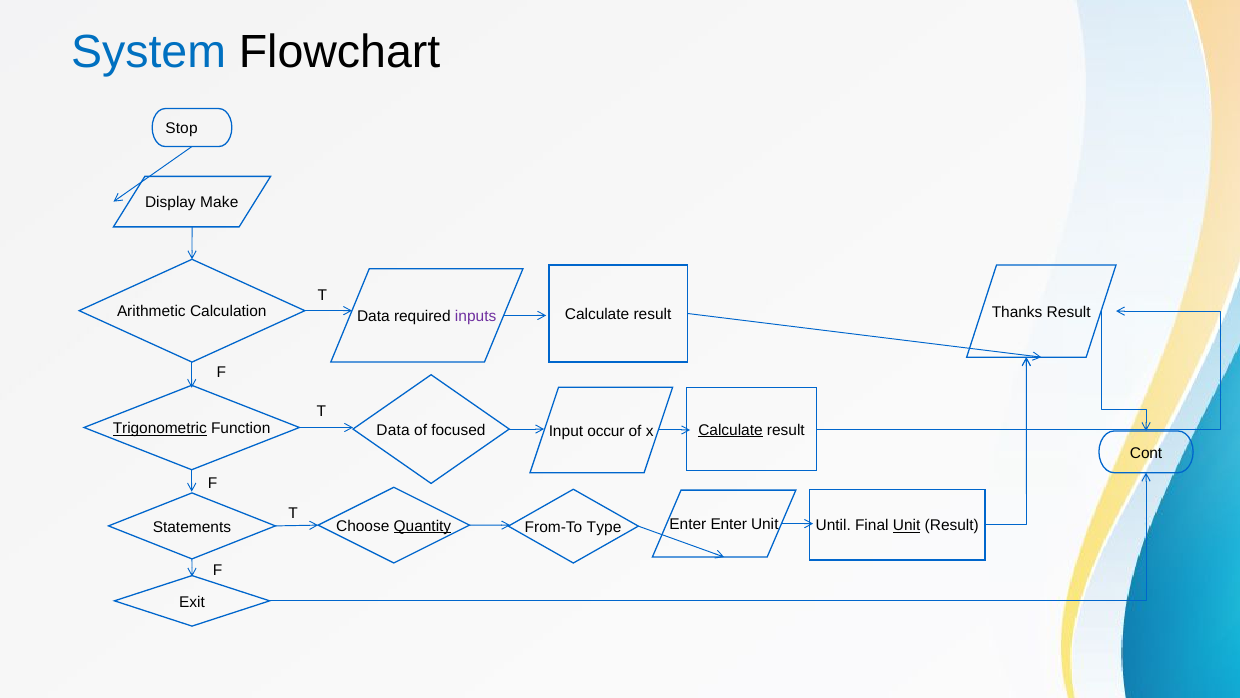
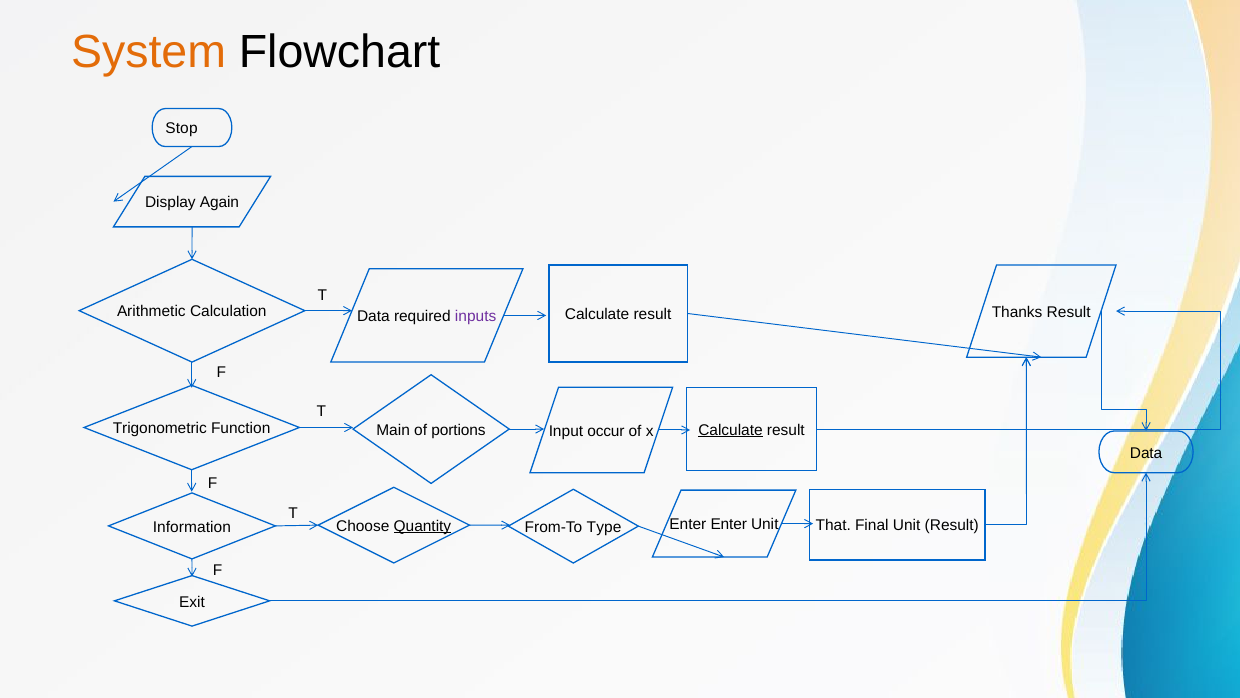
System colour: blue -> orange (149, 52)
Make: Make -> Again (219, 203)
Trigonometric underline: present -> none (160, 428)
Data: Data -> Main (393, 430)
focused: focused -> portions (458, 430)
Cont: Cont -> Data (1146, 453)
Statements: Statements -> Information (192, 527)
Until: Until -> That (833, 525)
Unit underline: present -> none (907, 525)
